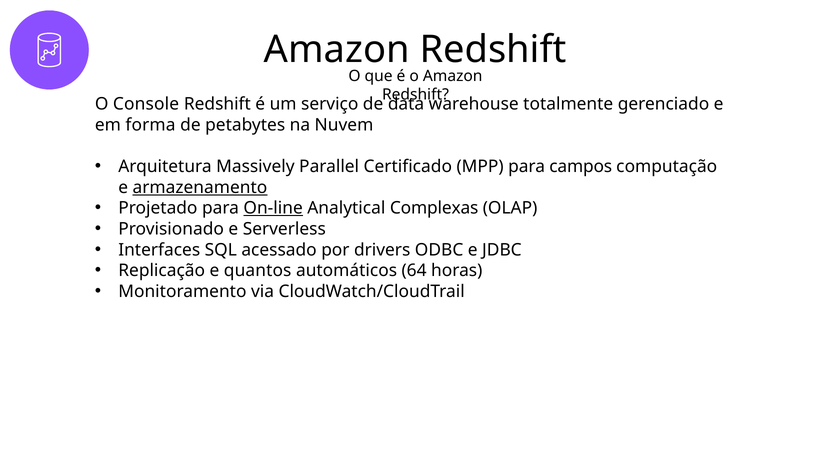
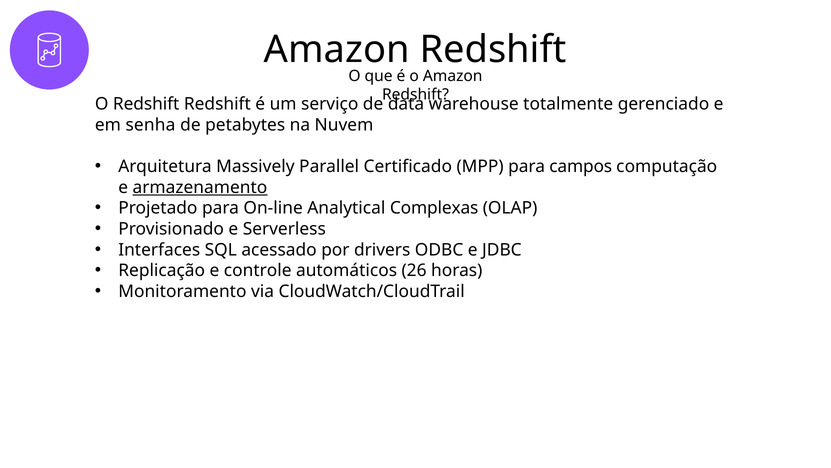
O Console: Console -> Redshift (146, 104)
forma: forma -> senha (150, 125)
On-line underline: present -> none (273, 208)
quantos: quantos -> controle (258, 270)
64: 64 -> 26 (414, 270)
